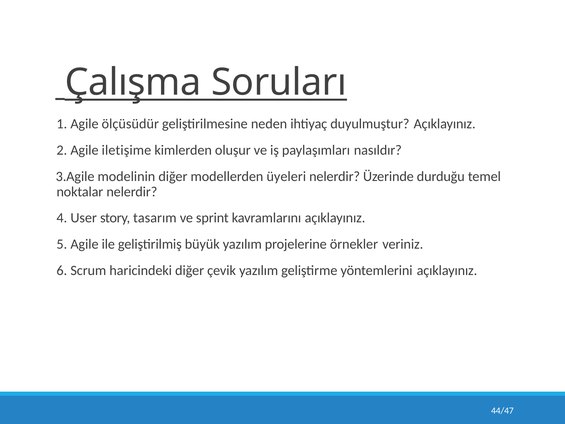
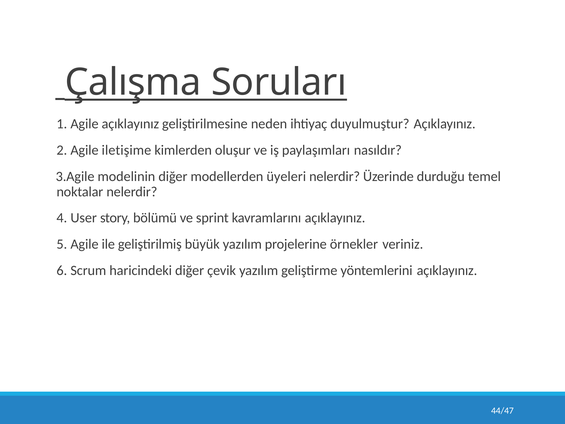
ölçüsüdür: ölçüsüdür -> açıklayınız (130, 124)
tasarım: tasarım -> bölümü (155, 218)
